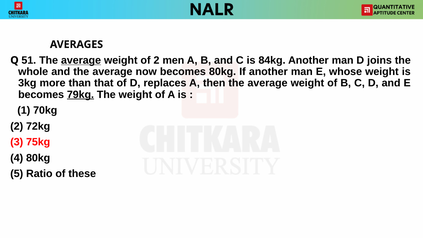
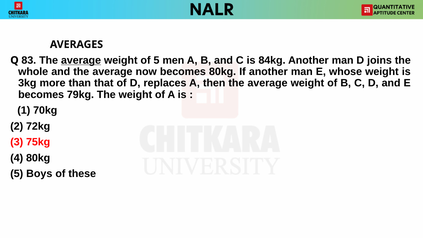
51: 51 -> 83 (29, 60)
of 2: 2 -> 5 (157, 60)
79kg underline: present -> none (80, 95)
Ratio: Ratio -> Boys (39, 174)
